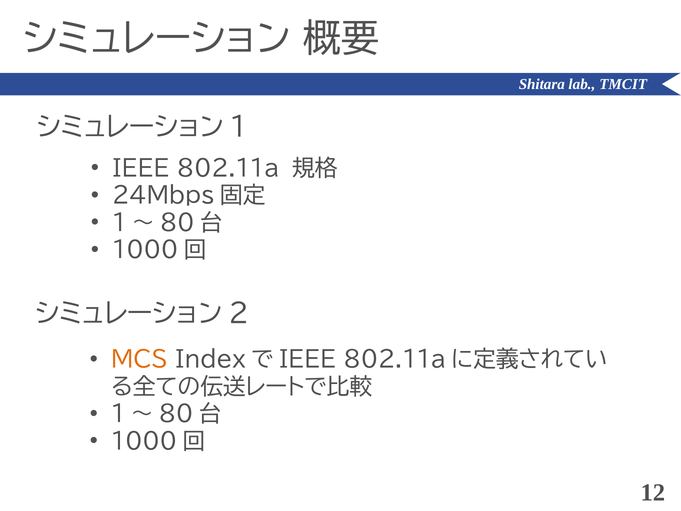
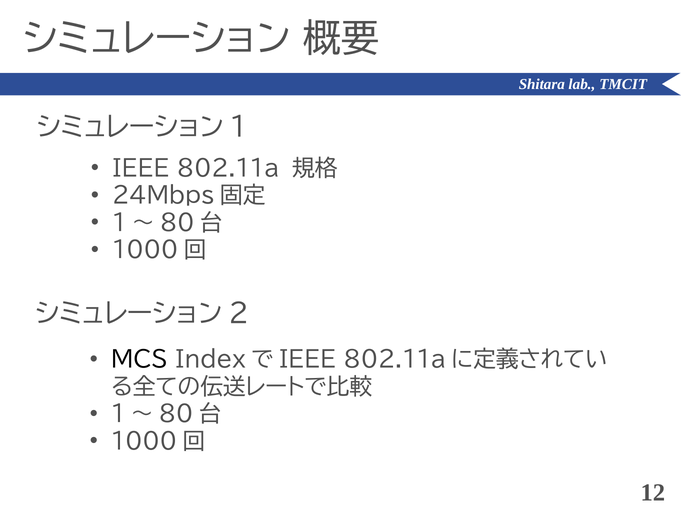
MCS colour: orange -> black (139, 360)
